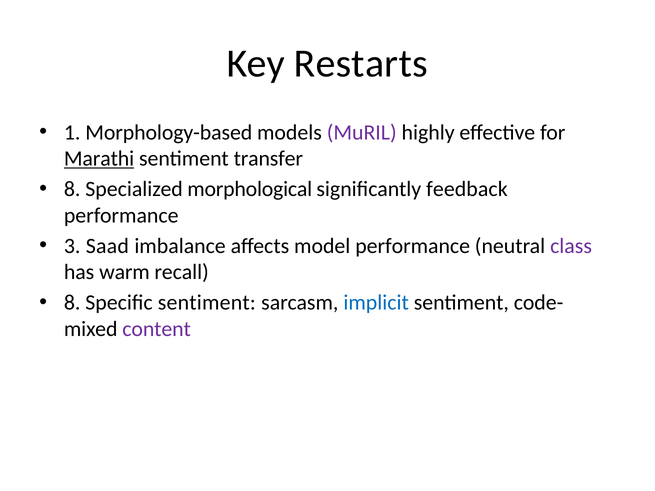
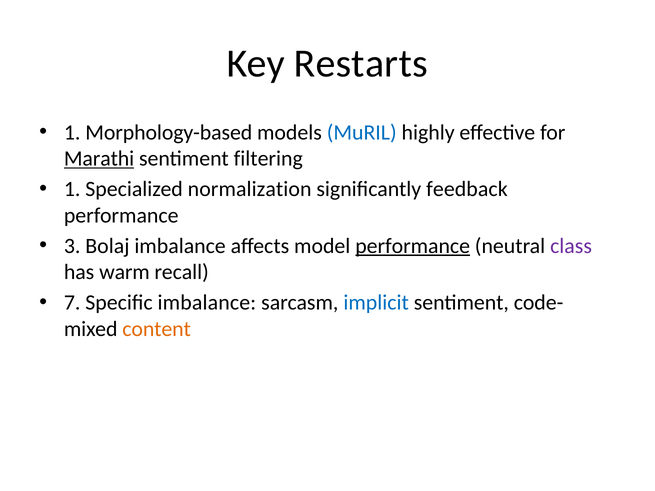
MuRIL colour: purple -> blue (362, 133)
transfer: transfer -> filtering (268, 159)
8: 8 -> 1 (72, 189)
morphological: morphological -> normalization (250, 189)
Saad: Saad -> Bolaj (107, 246)
performance underline: none -> present (413, 246)
8: 8 -> 7 (72, 303)
Specific sentiment: sentiment -> imbalance (207, 303)
content colour: purple -> orange (157, 329)
